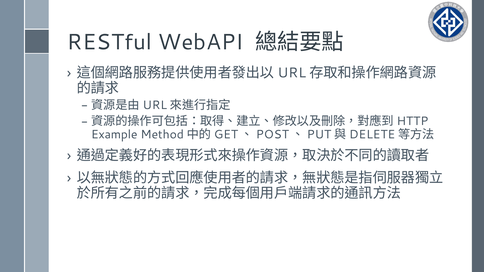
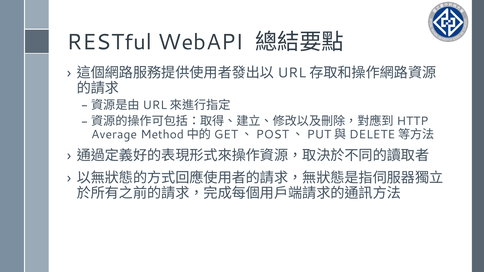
Example: Example -> Average (114, 134)
